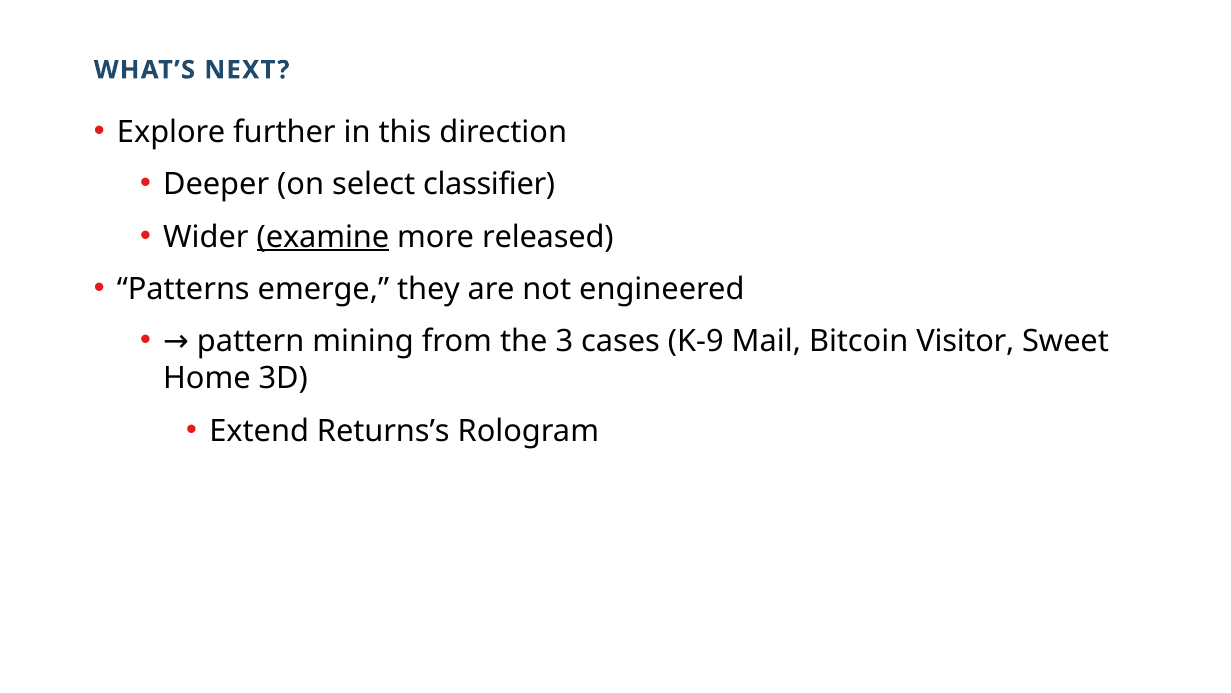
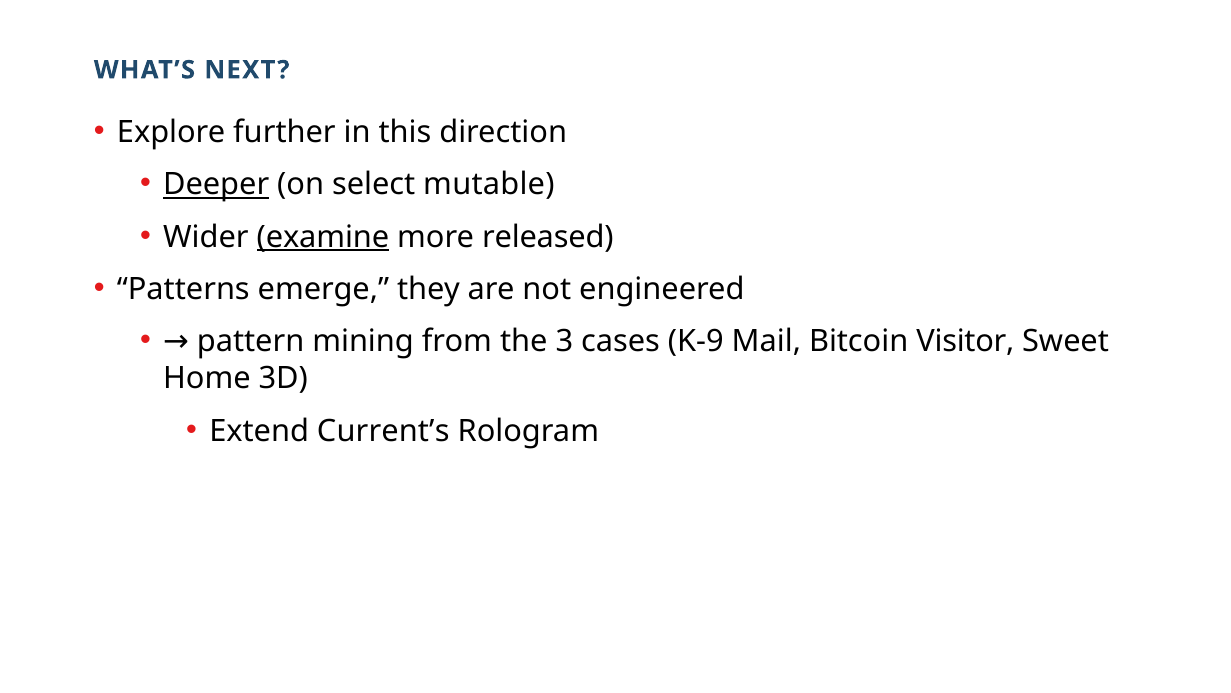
Deeper underline: none -> present (216, 184)
classifier: classifier -> mutable (489, 184)
Returns’s: Returns’s -> Current’s (383, 430)
